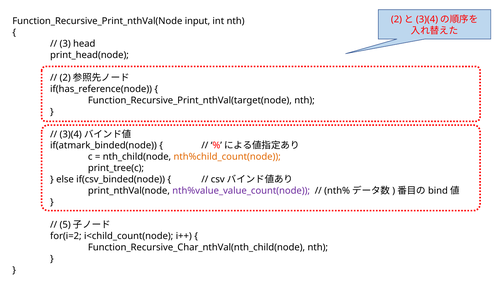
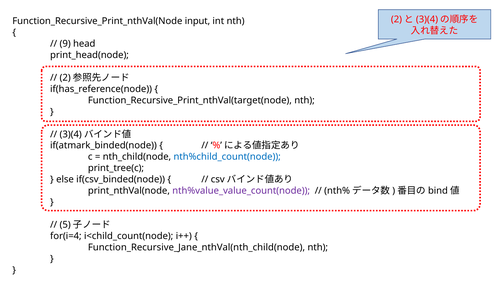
3: 3 -> 9 (65, 44)
nth%child_count(node colour: orange -> blue (227, 157)
for(i=2: for(i=2 -> for(i=4 (66, 237)
Function_Recursive_Char_nthVal(nth_child(node: Function_Recursive_Char_nthVal(nth_child(node -> Function_Recursive_Jane_nthVal(nth_child(node (197, 248)
